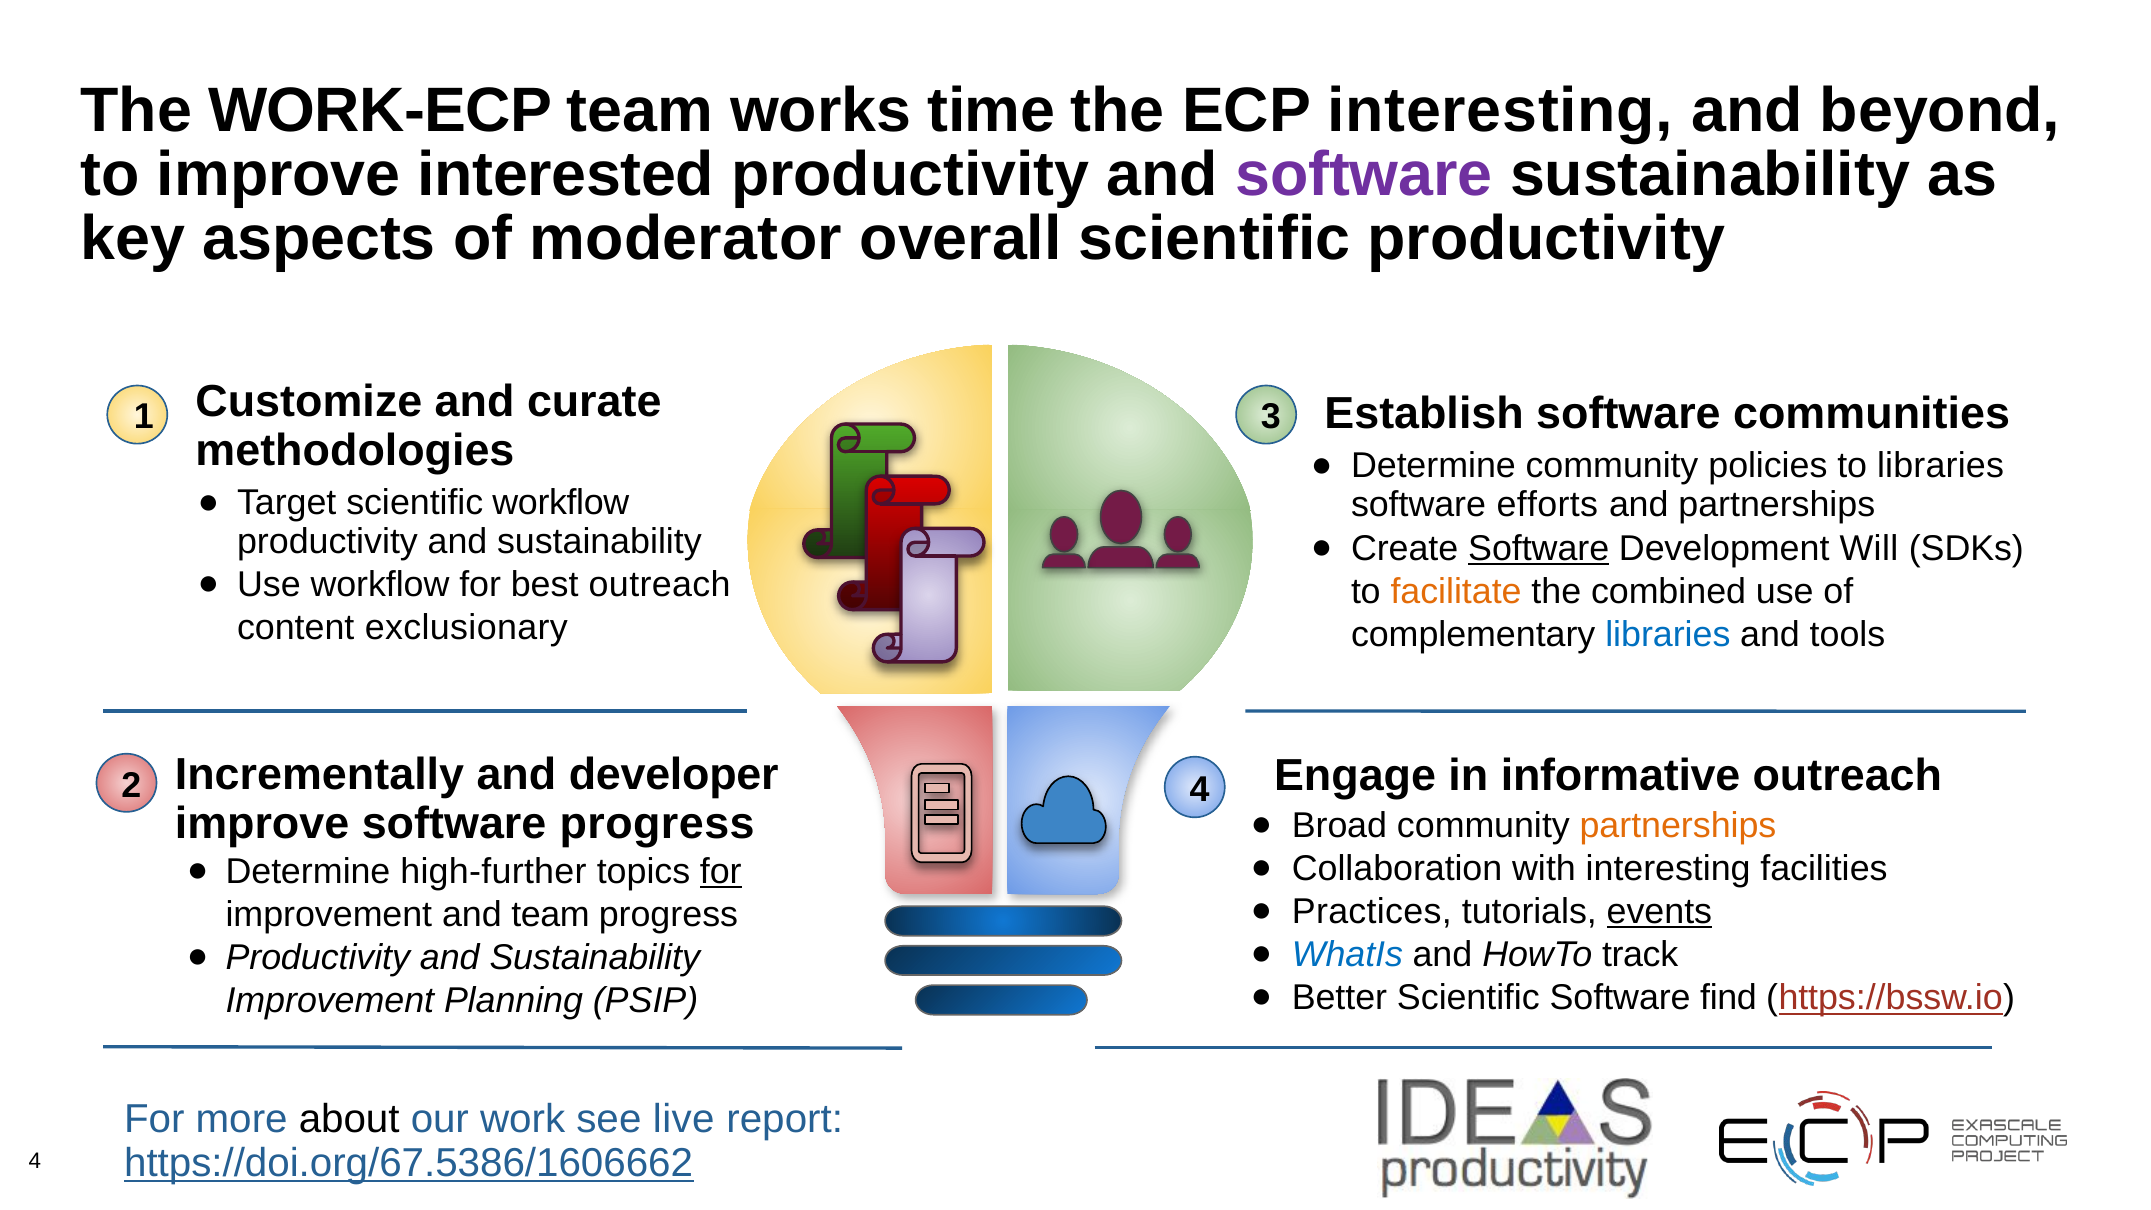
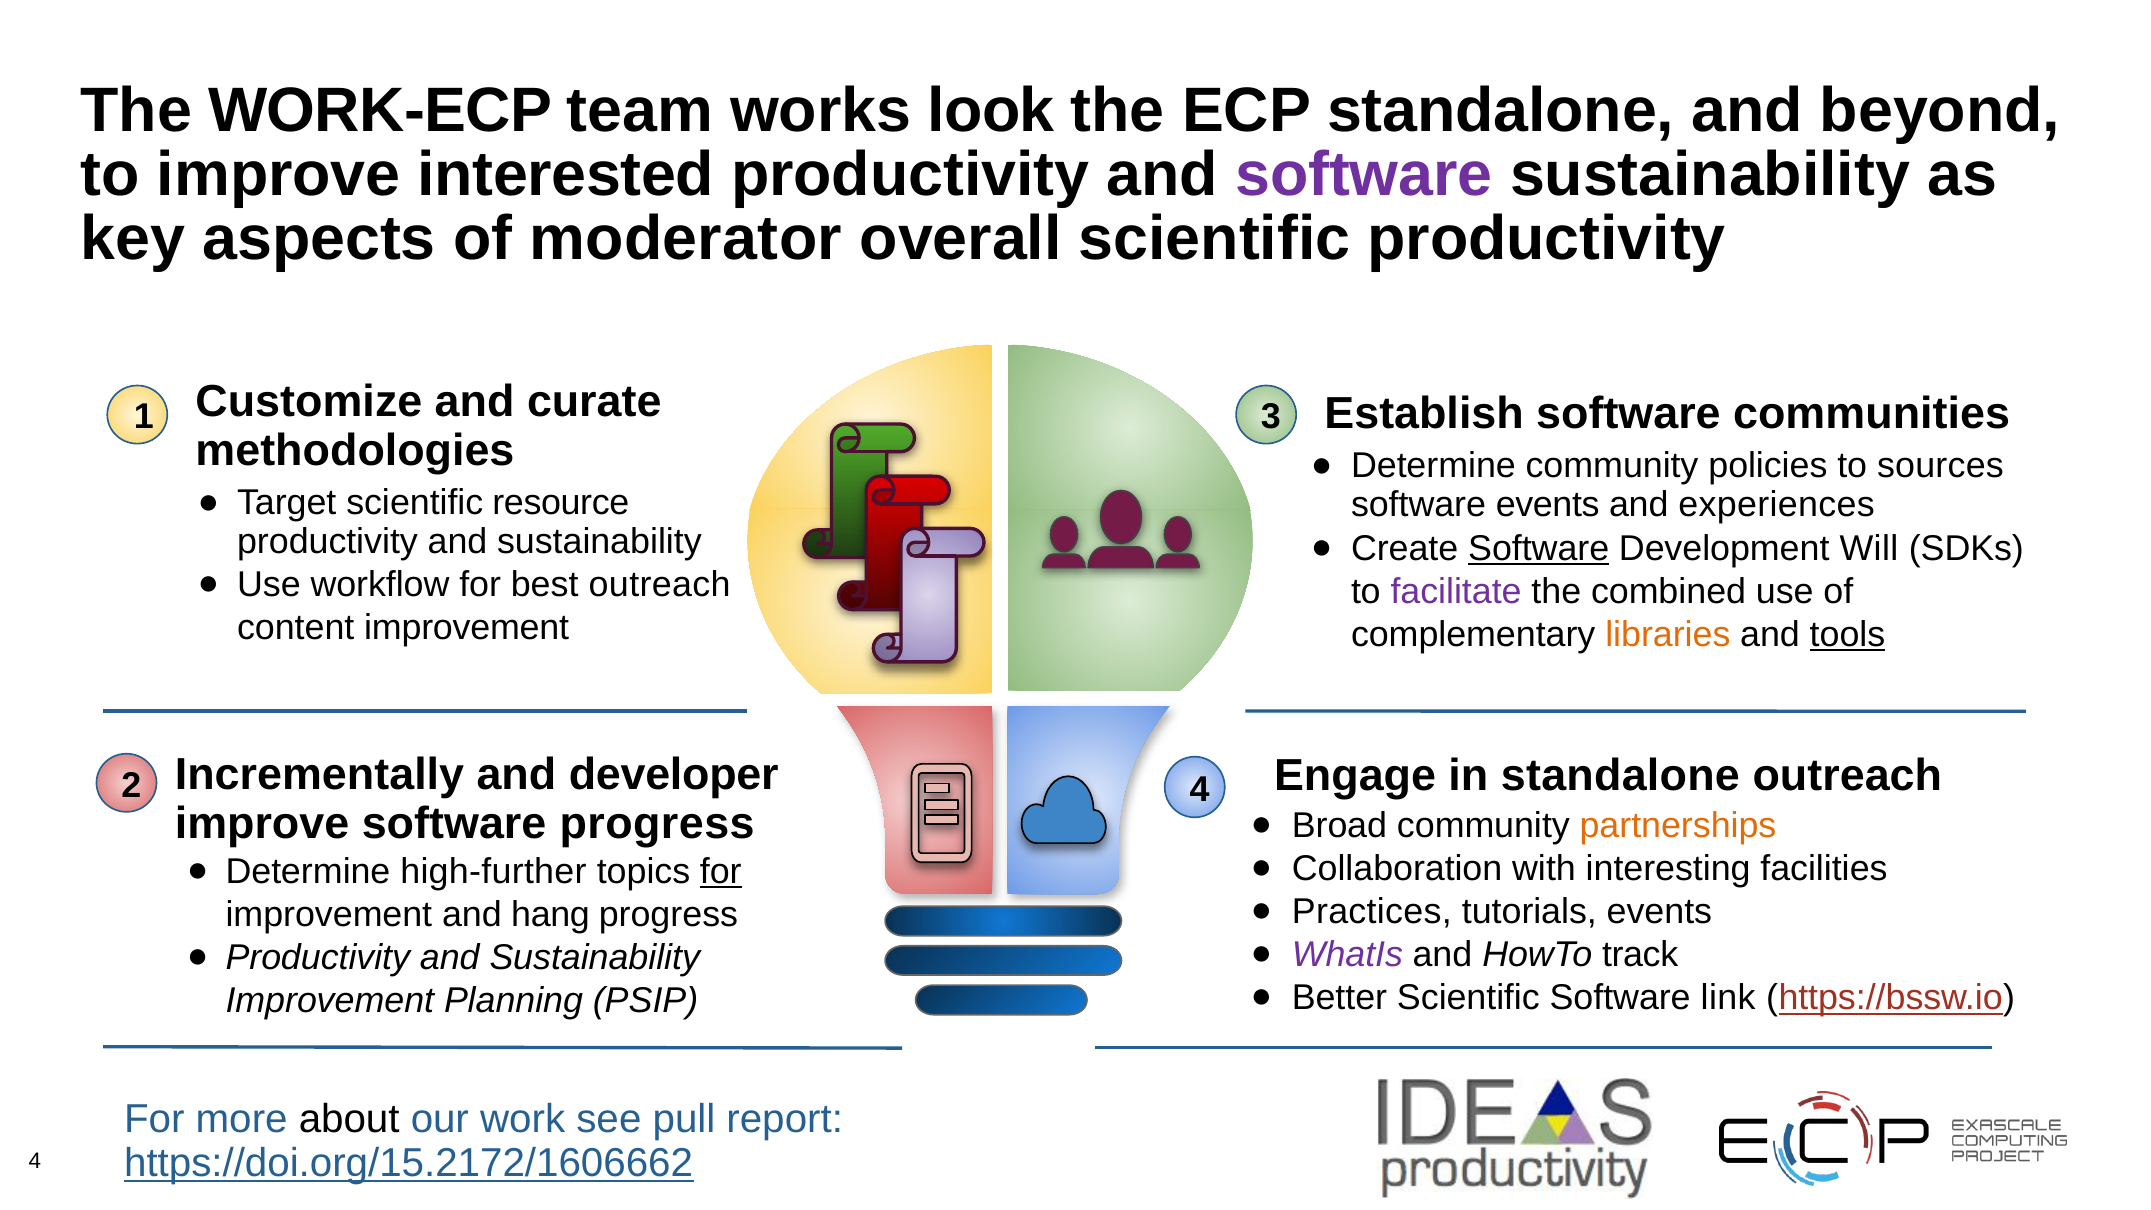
time: time -> look (991, 111)
ECP interesting: interesting -> standalone (1501, 111)
to libraries: libraries -> sources (1940, 466)
scientific workflow: workflow -> resource (561, 503)
software efforts: efforts -> events (1548, 505)
and partnerships: partnerships -> experiences (1777, 505)
facilitate colour: orange -> purple (1456, 592)
content exclusionary: exclusionary -> improvement (467, 628)
libraries colour: blue -> orange (1668, 635)
tools underline: none -> present (1848, 635)
in informative: informative -> standalone (1620, 776)
events underline: present -> none (1659, 912)
and team: team -> hang (551, 915)
WhatIs colour: blue -> purple (1347, 955)
find: find -> link (1728, 998)
live: live -> pull (684, 1119)
https://doi.org/67.5386/1606662: https://doi.org/67.5386/1606662 -> https://doi.org/15.2172/1606662 (409, 1163)
